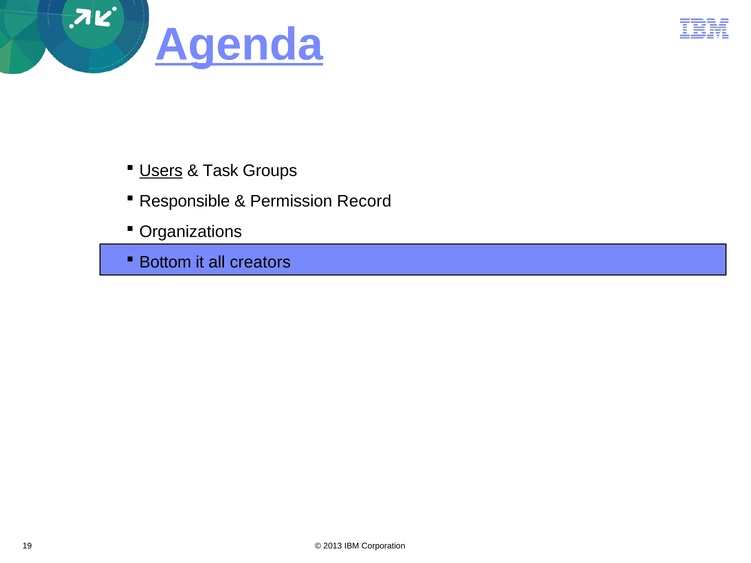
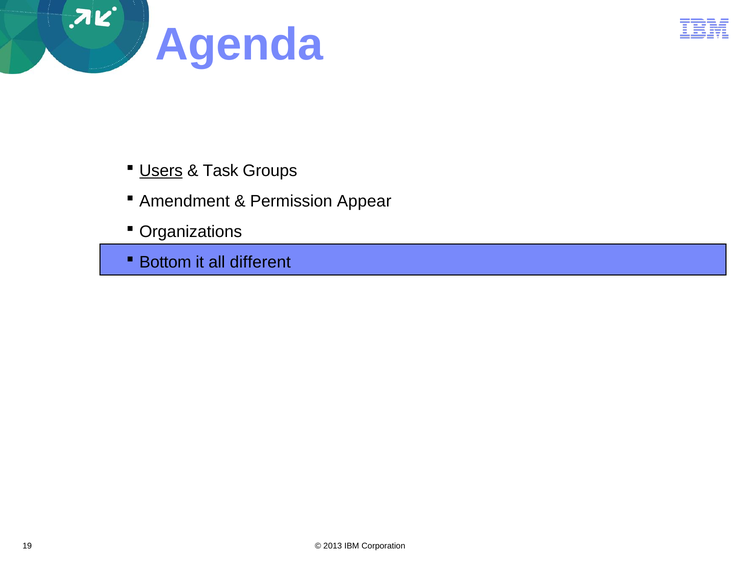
Agenda underline: present -> none (239, 44)
Responsible: Responsible -> Amendment (185, 202)
Record: Record -> Appear (364, 202)
creators: creators -> different (260, 262)
